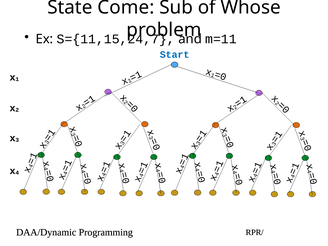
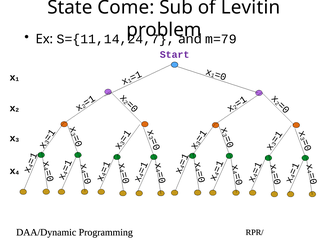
Whose: Whose -> Levitin (251, 7)
S={11,15,24,7: S={11,15,24,7 -> S={11,14,24,7 (116, 39)
m=11: m=11 -> m=79 (221, 39)
Start colour: blue -> purple (175, 55)
